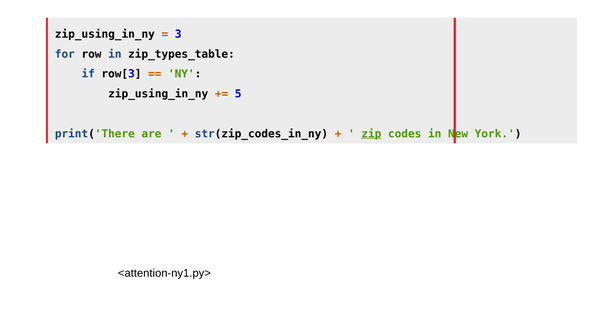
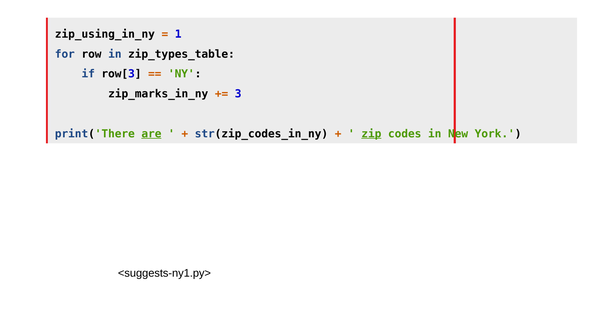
3: 3 -> 1 (178, 34)
zip_using_in_ny: zip_using_in_ny -> zip_marks_in_ny (158, 94)
5: 5 -> 3 (238, 94)
are underline: none -> present (151, 134)
<attention-ny1.py>: <attention-ny1.py> -> <suggests-ny1.py> (164, 274)
